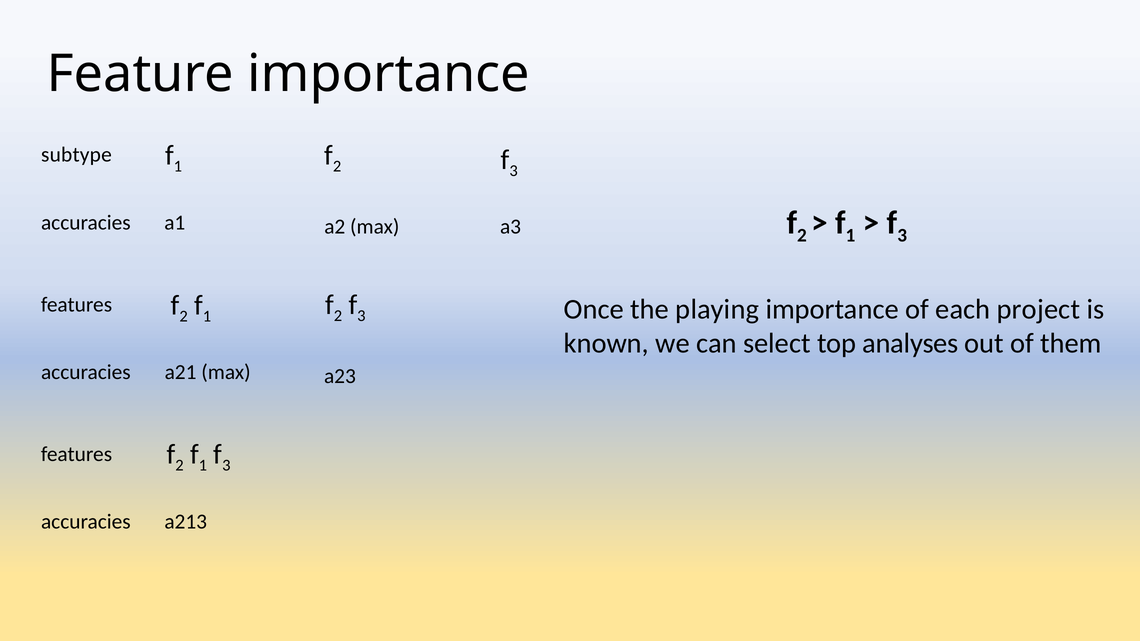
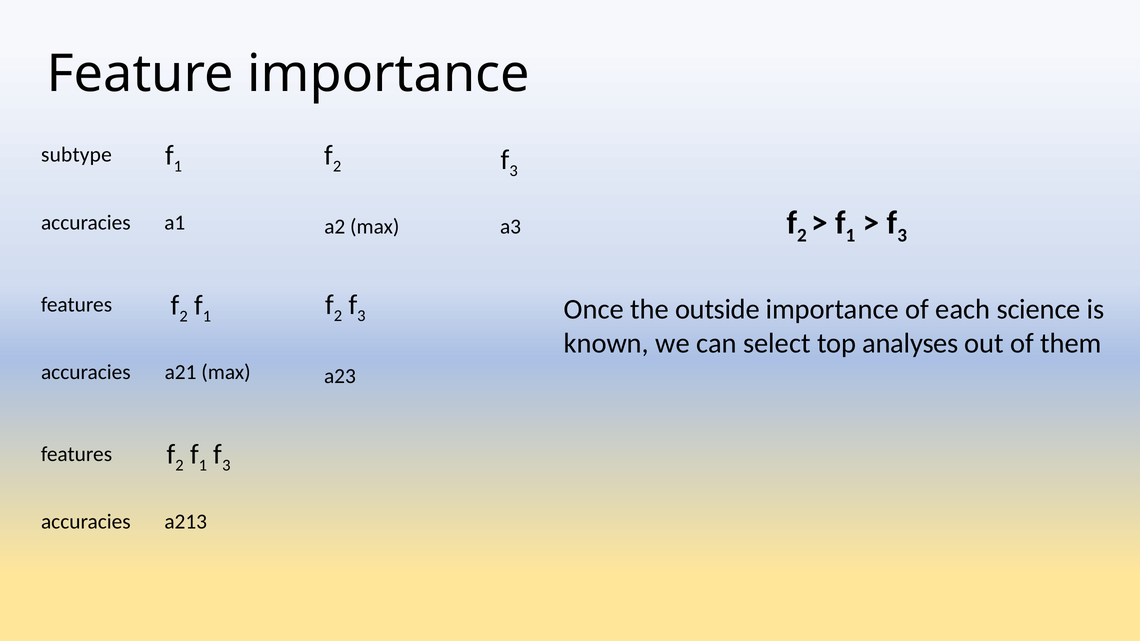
playing: playing -> outside (717, 309)
project: project -> science (1039, 309)
